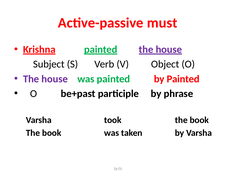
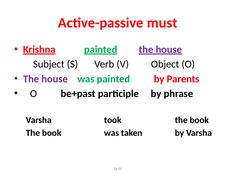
by Painted: Painted -> Parents (183, 79)
